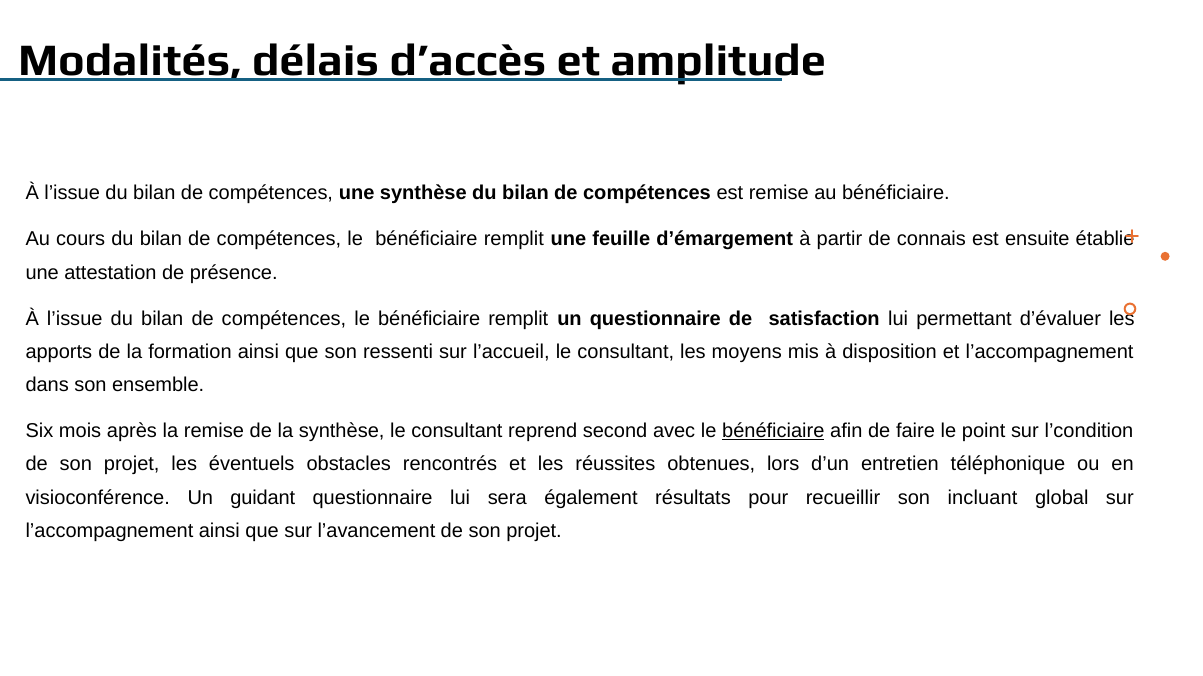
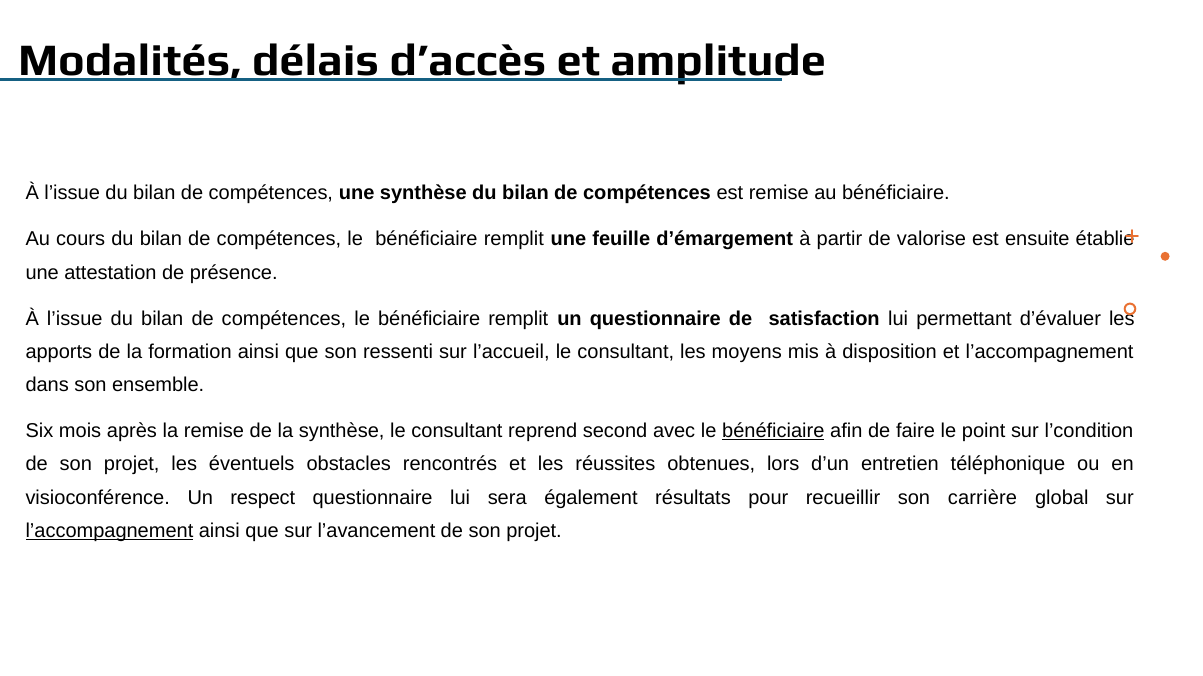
connais: connais -> valorise (931, 239)
guidant: guidant -> respect (263, 498)
incluant: incluant -> carrière (982, 498)
l’accompagnement underline: none -> present (109, 532)
